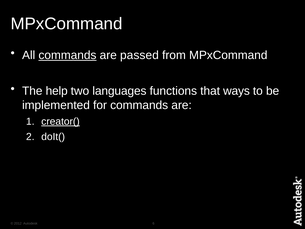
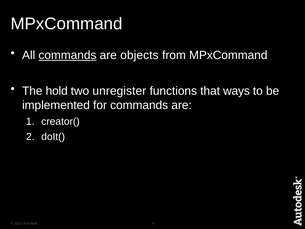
passed: passed -> objects (139, 55)
help: help -> hold (57, 91)
languages: languages -> unregister (119, 91)
creator( underline: present -> none (60, 121)
